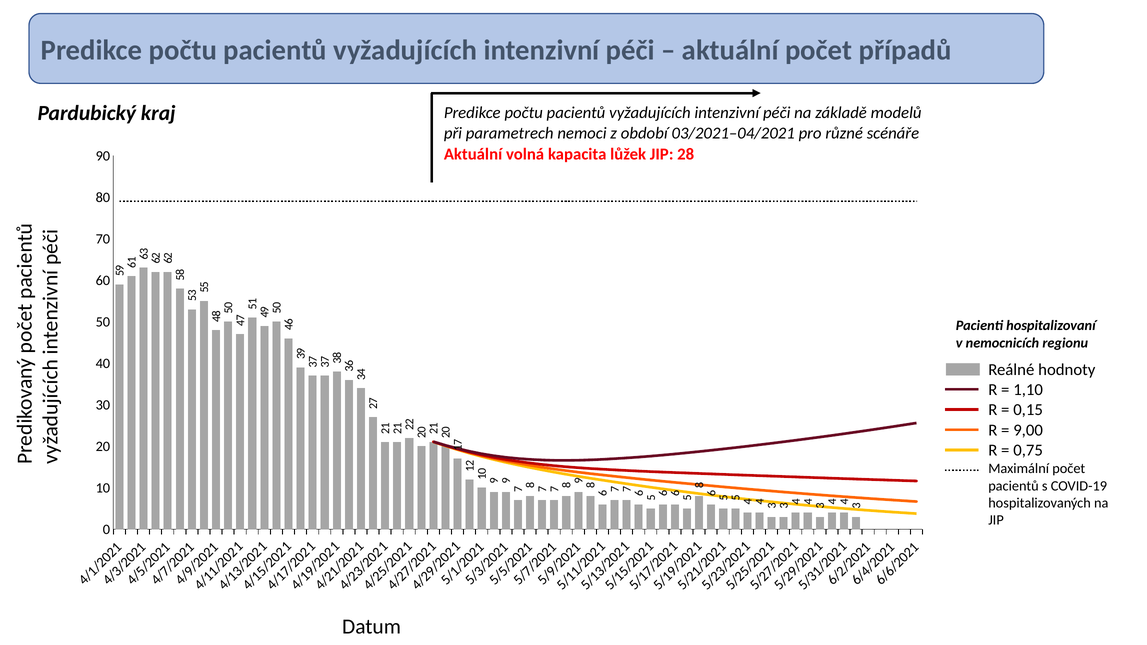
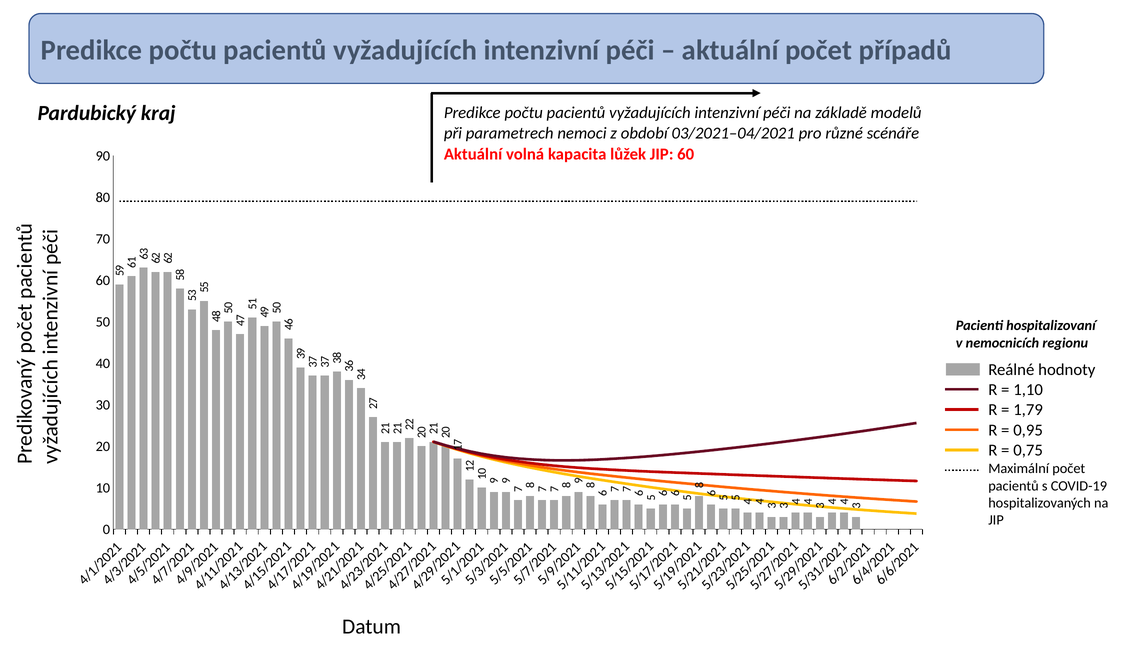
JIP 28: 28 -> 60 (686, 154)
0,15: 0,15 -> 1,79 (1028, 410)
9,00: 9,00 -> 0,95 (1028, 430)
